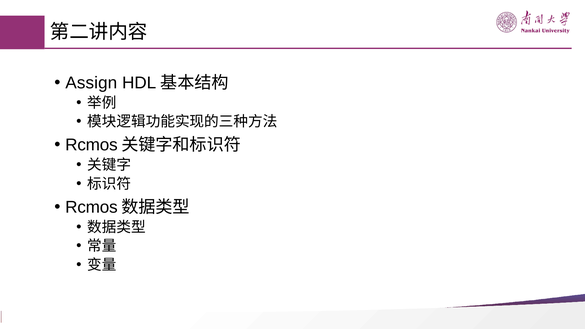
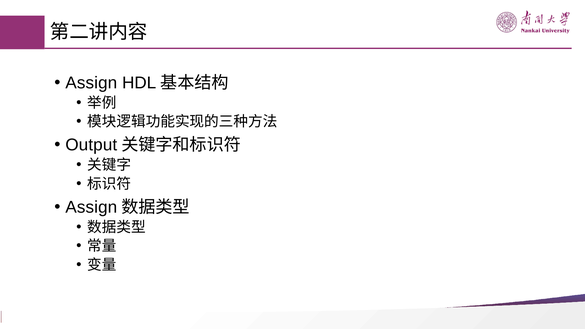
Rcmos: Rcmos -> Output (91, 145)
Rcmos: Rcmos -> Assign (91, 207)
